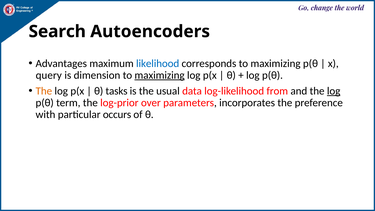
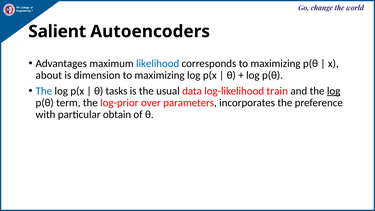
Search: Search -> Salient (57, 32)
query: query -> about (49, 75)
maximizing underline: present -> none (160, 75)
The colour: orange -> blue (44, 91)
from: from -> train (277, 91)
occurs: occurs -> obtain (117, 115)
